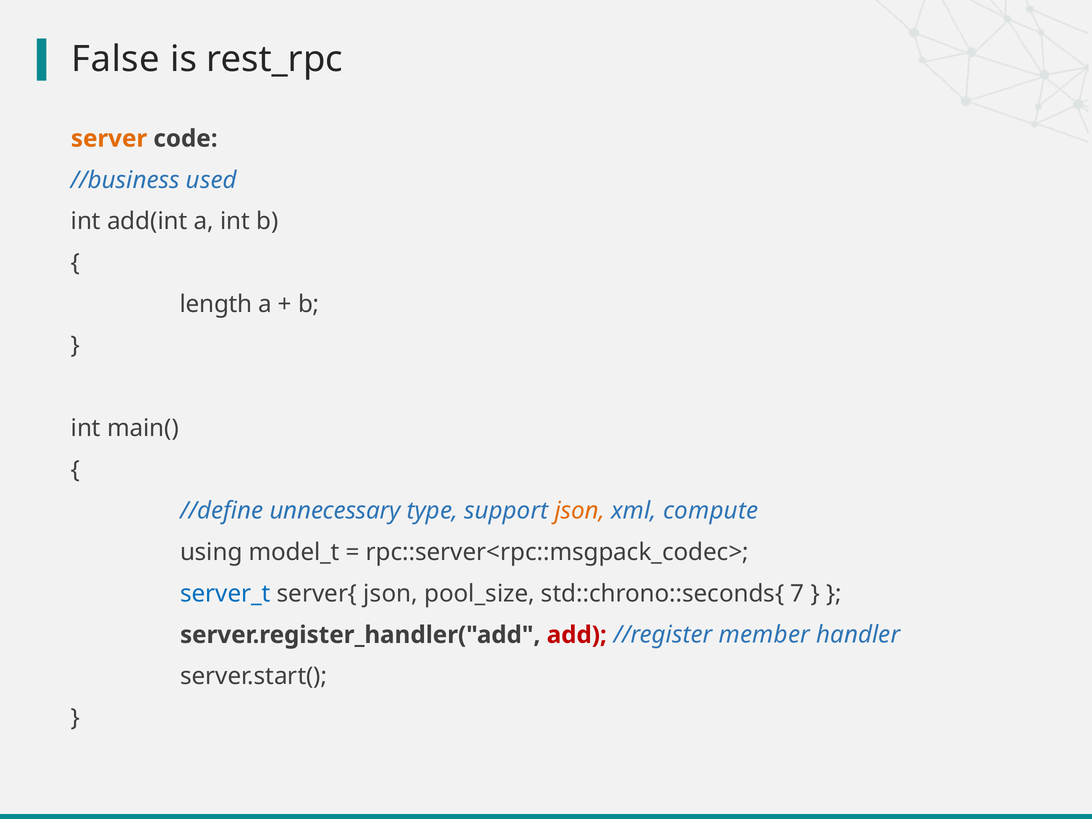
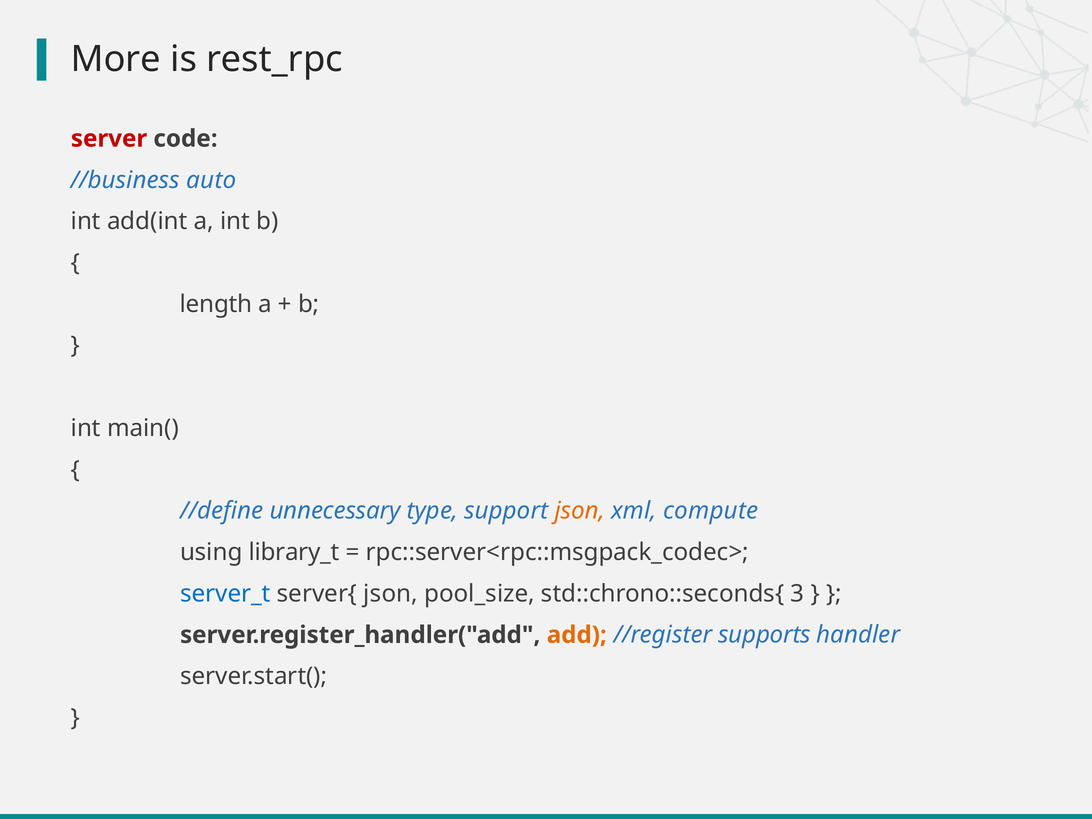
False: False -> More (116, 59)
server colour: orange -> red (109, 139)
used: used -> auto (211, 180)
model_t: model_t -> library_t (294, 552)
7: 7 -> 3 (797, 594)
add colour: red -> orange (577, 635)
member: member -> supports (765, 635)
